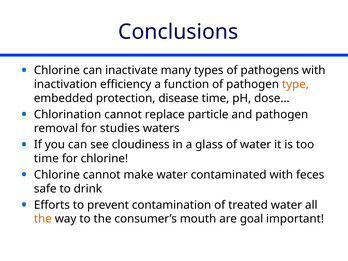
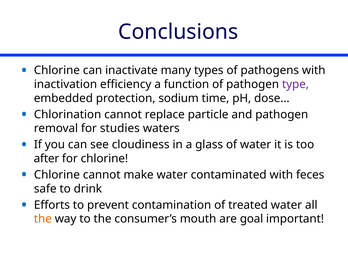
type colour: orange -> purple (295, 84)
disease: disease -> sodium (179, 98)
time: time -> after (46, 159)
